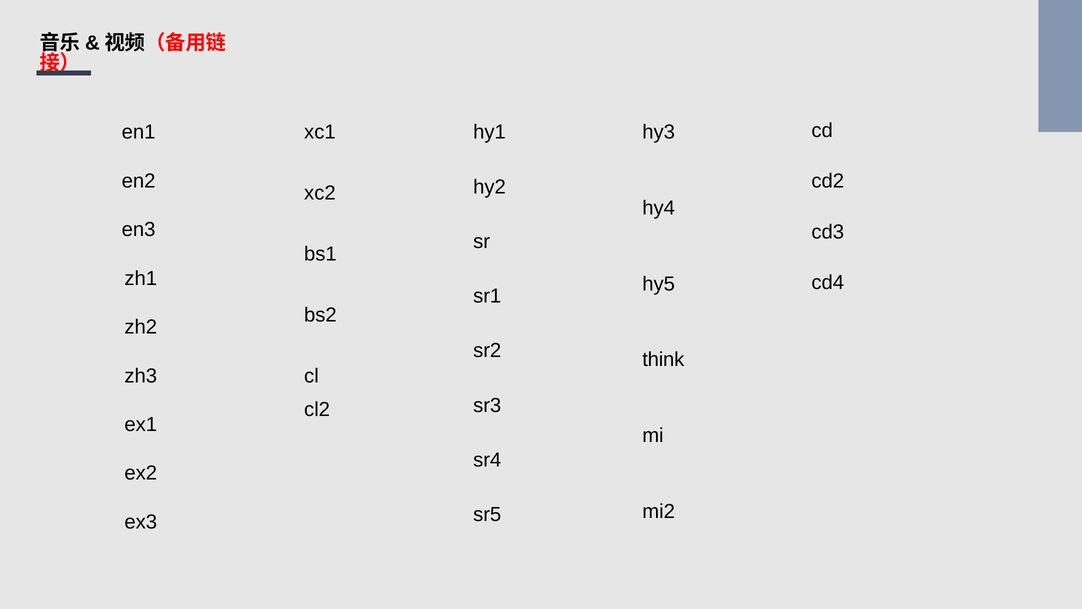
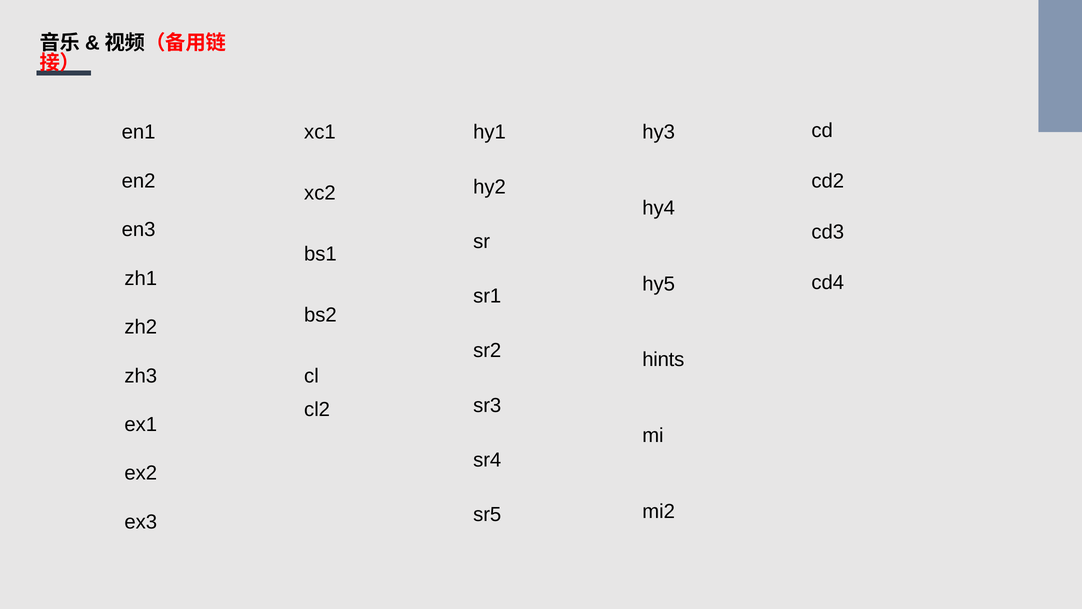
think: think -> hints (663, 359)
